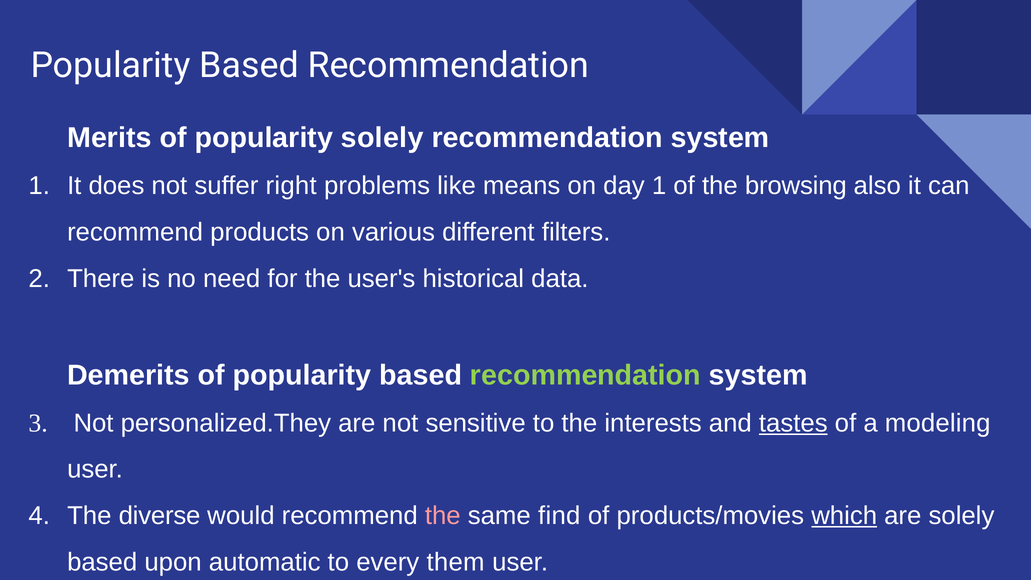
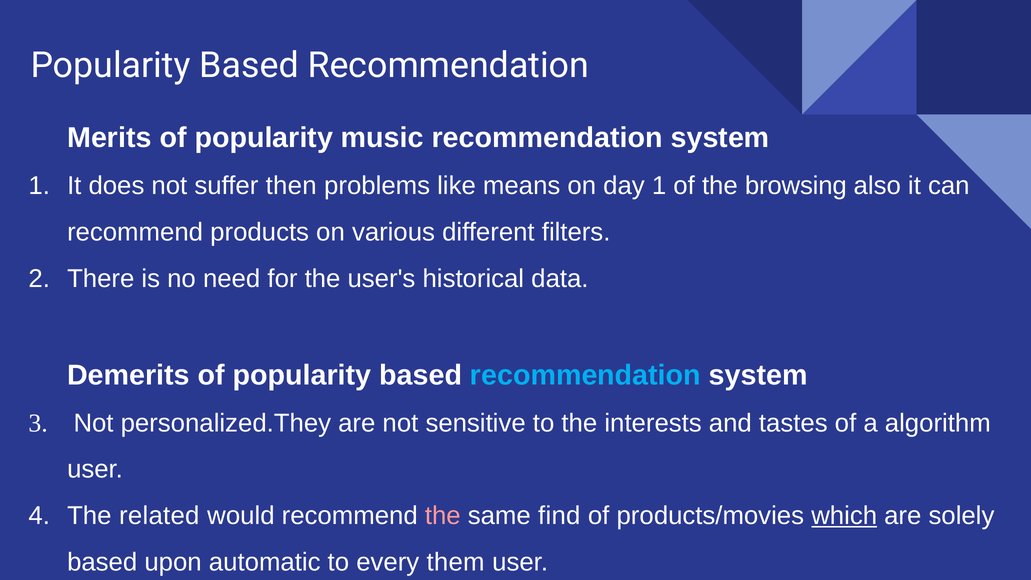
popularity solely: solely -> music (382, 138)
right: right -> then (291, 186)
recommendation colour: light green -> light blue (585, 375)
tastes underline: present -> none (793, 423)
modeling: modeling -> algorithm (938, 423)
diverse: diverse -> related (159, 516)
